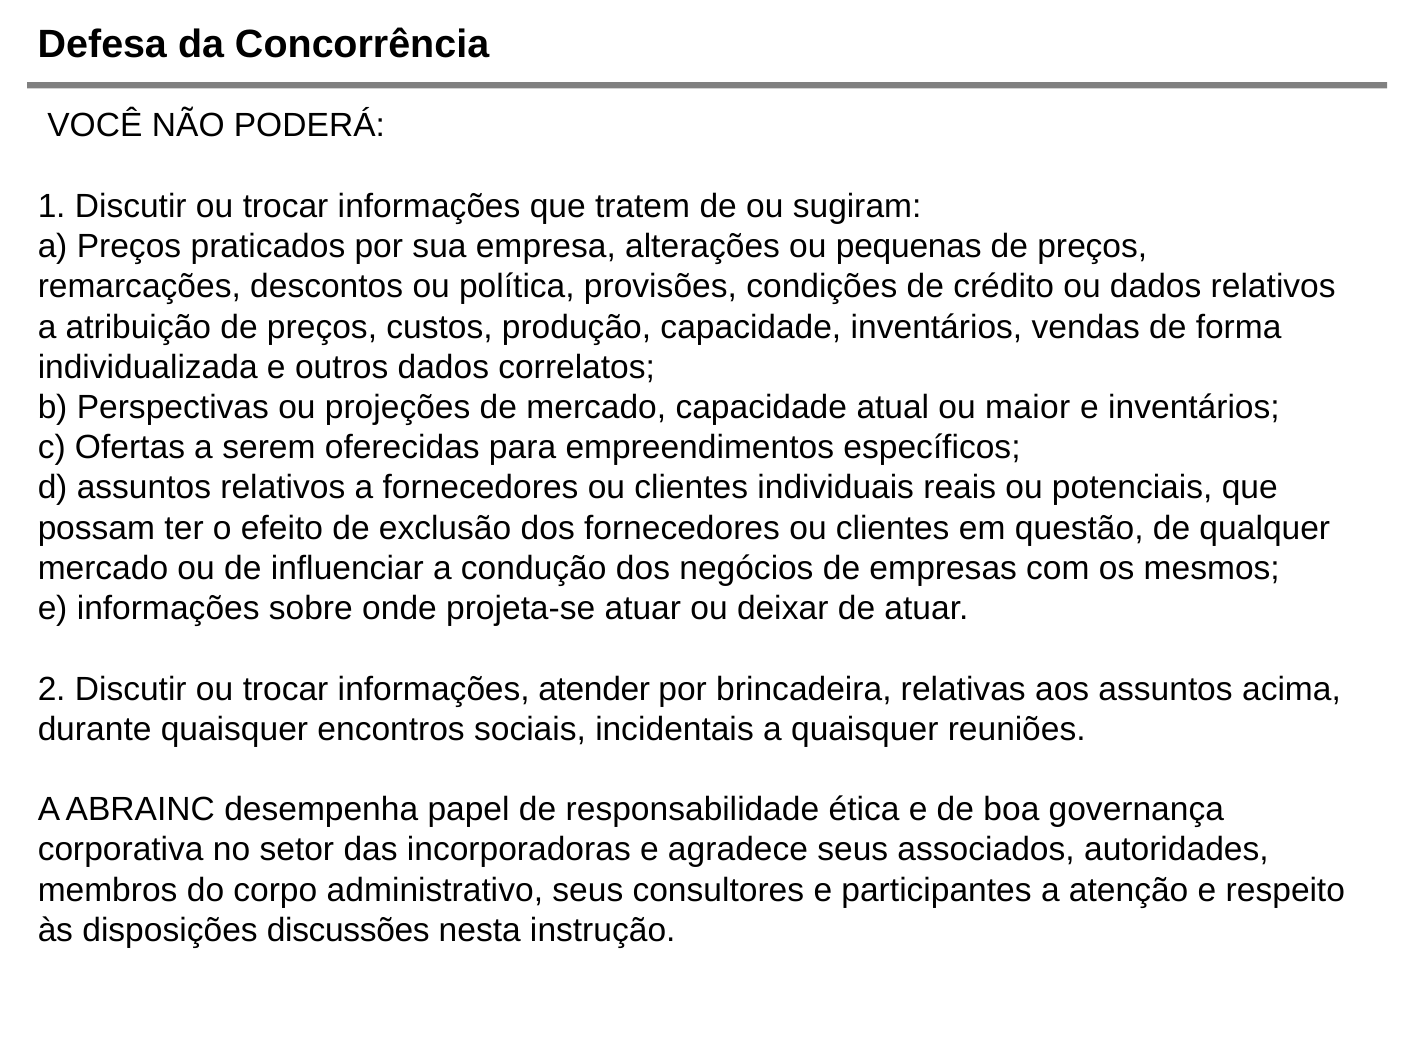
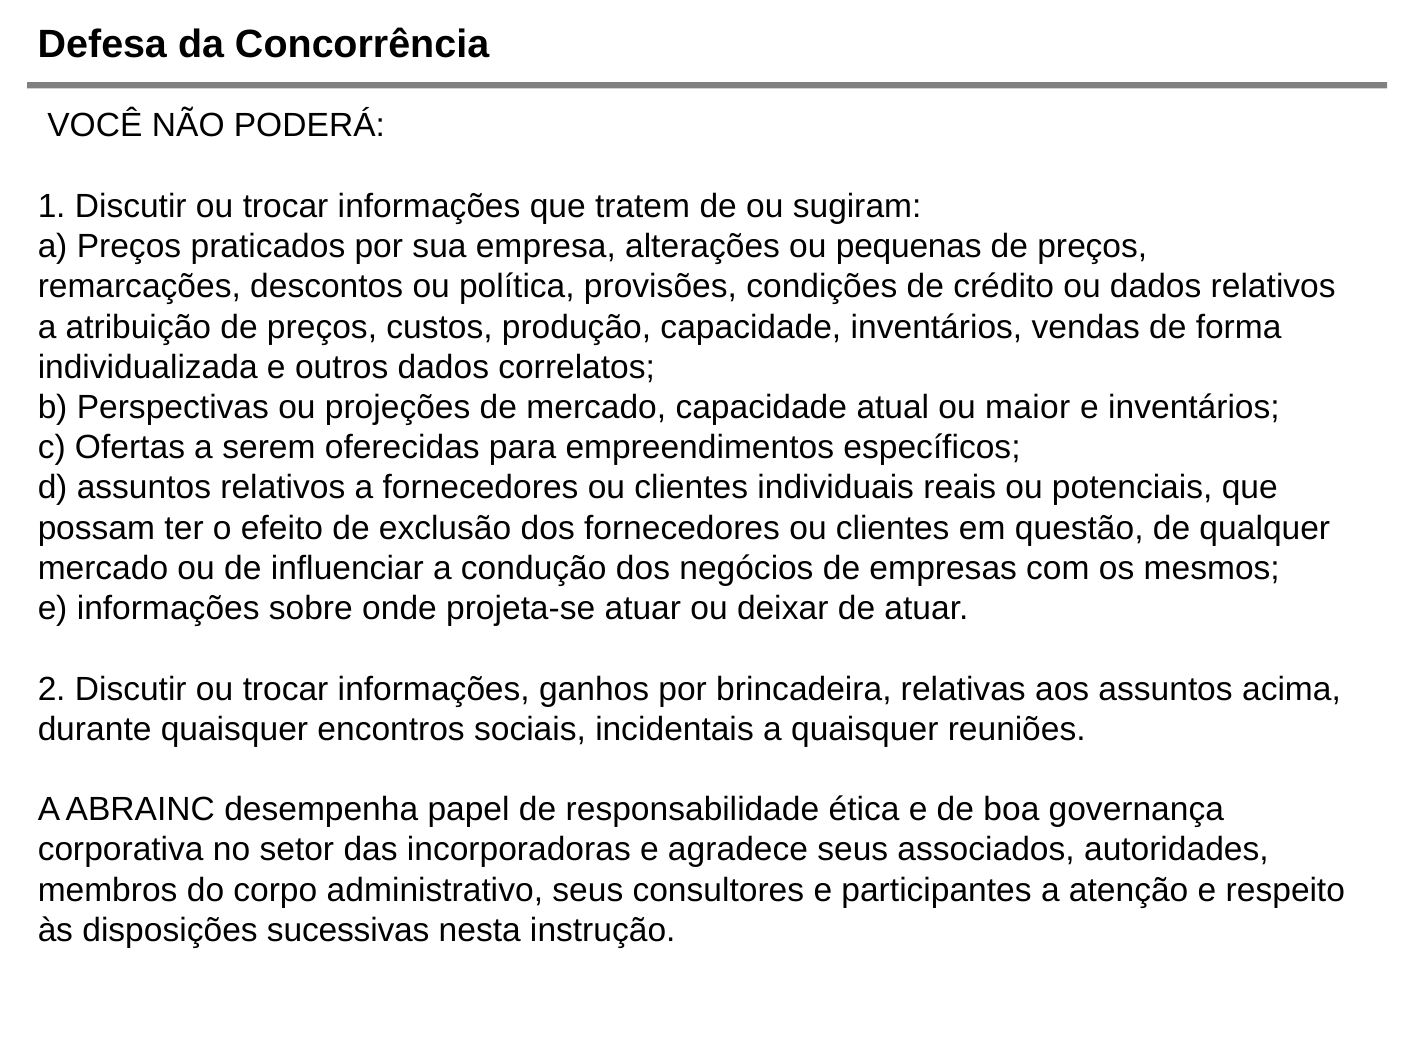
atender: atender -> ganhos (594, 689)
discussões: discussões -> sucessivas (348, 931)
